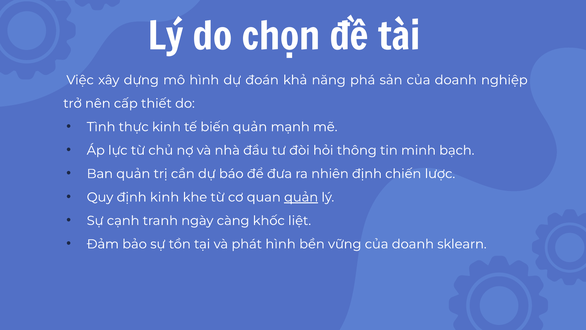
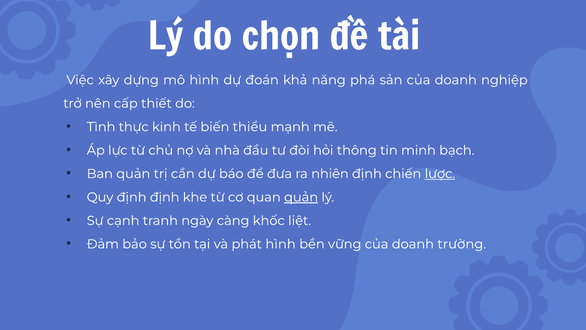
biến quản: quản -> thiểu (250, 127)
lược underline: none -> present (440, 174)
định kinh: kinh -> định (165, 197)
sklearn: sklearn -> trường (462, 244)
